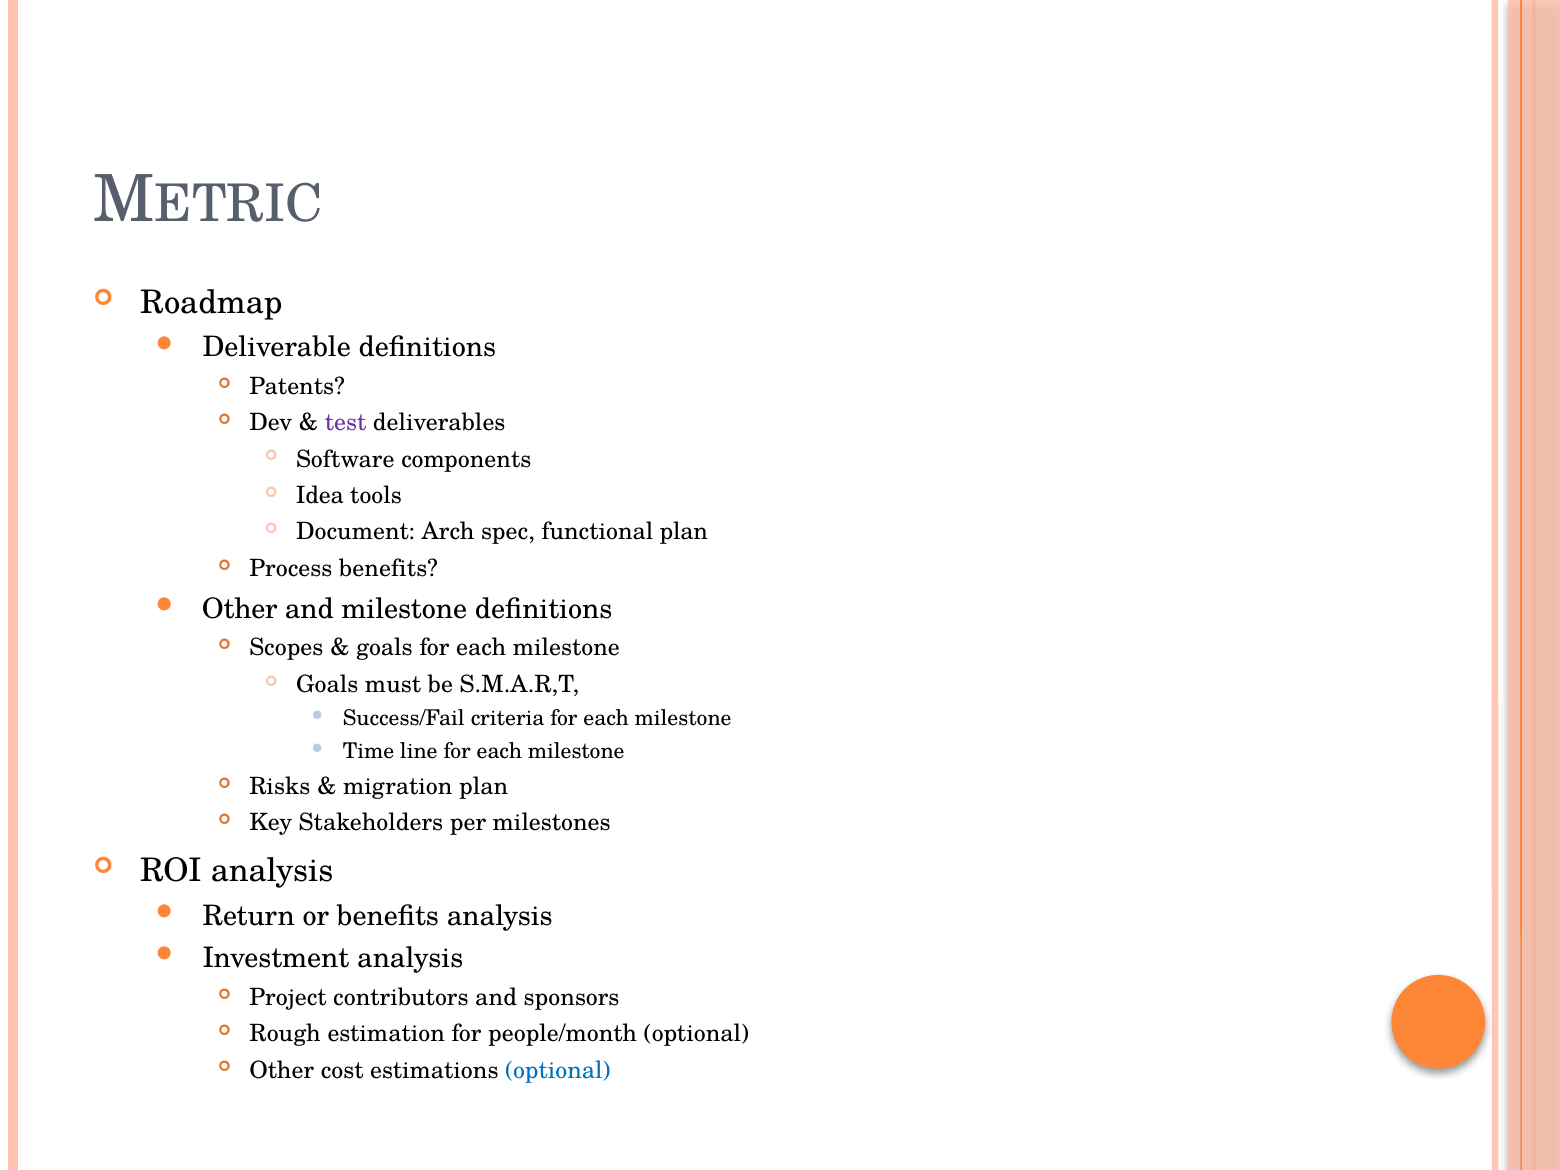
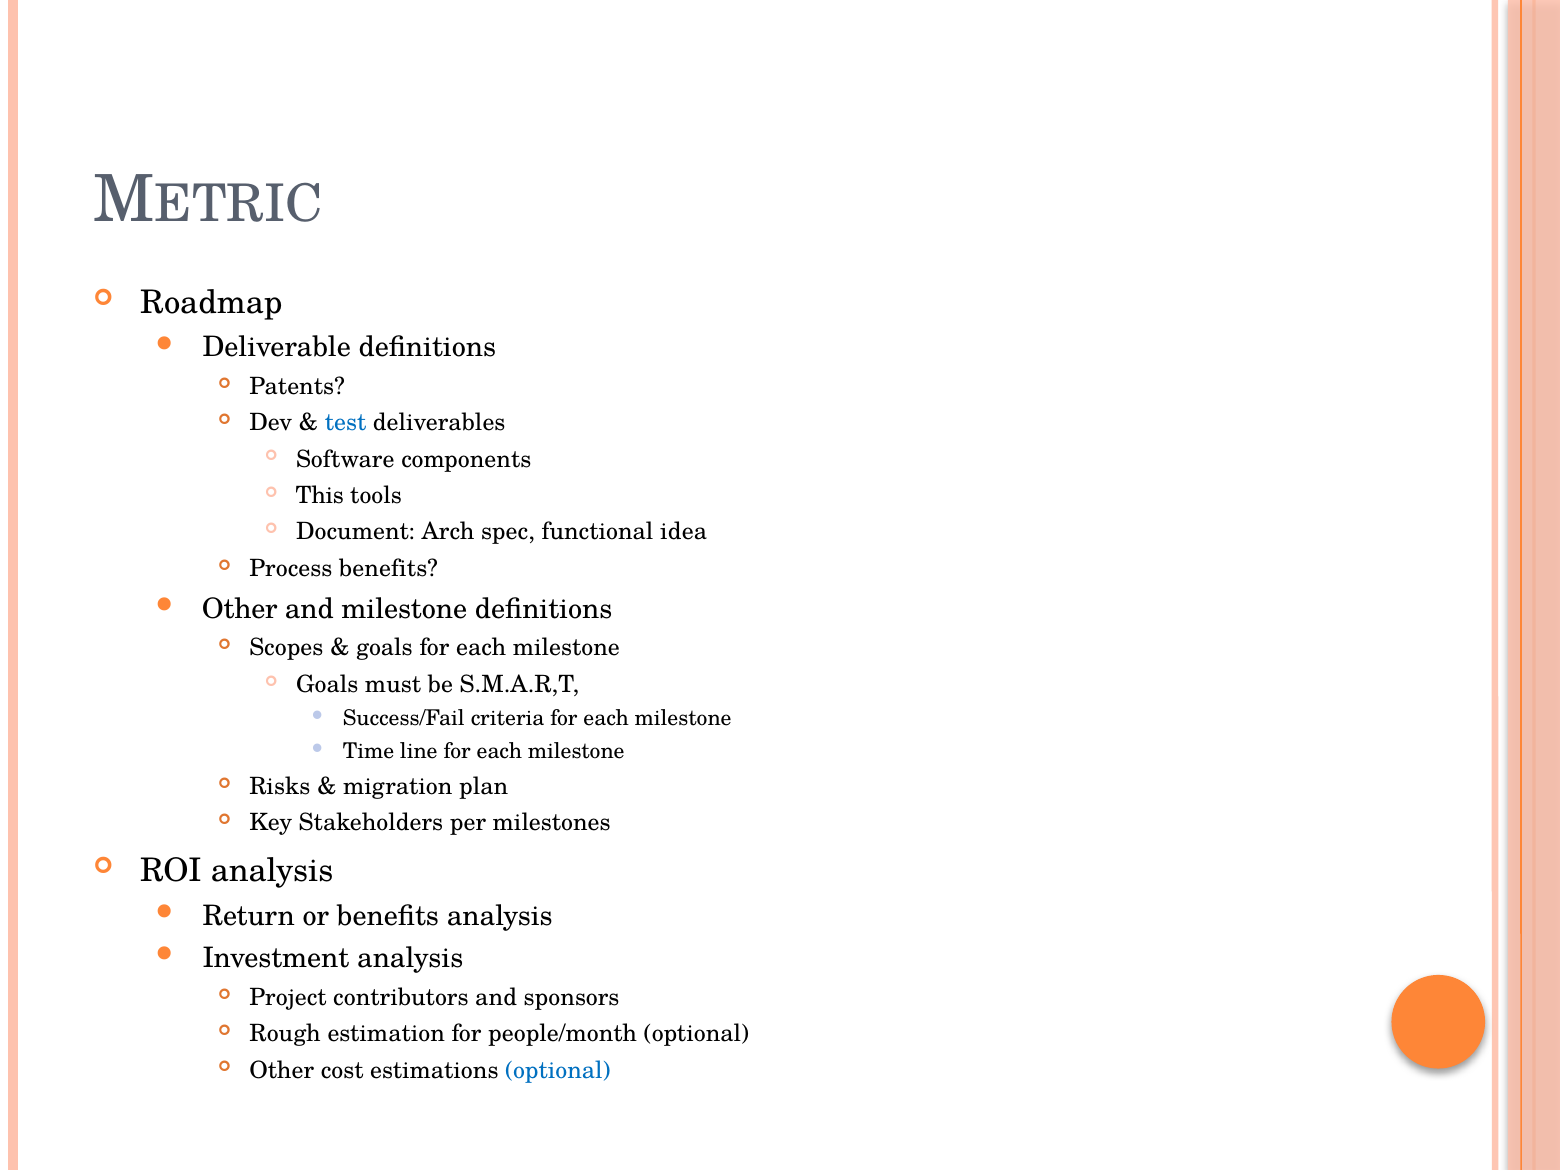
test colour: purple -> blue (346, 423)
Idea: Idea -> This (320, 496)
functional plan: plan -> idea (684, 532)
